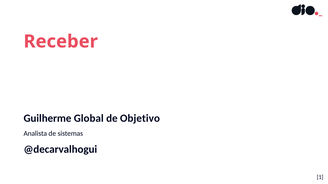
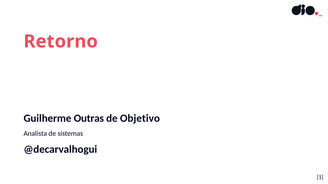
Receber: Receber -> Retorno (61, 42)
Global: Global -> Outras (89, 119)
